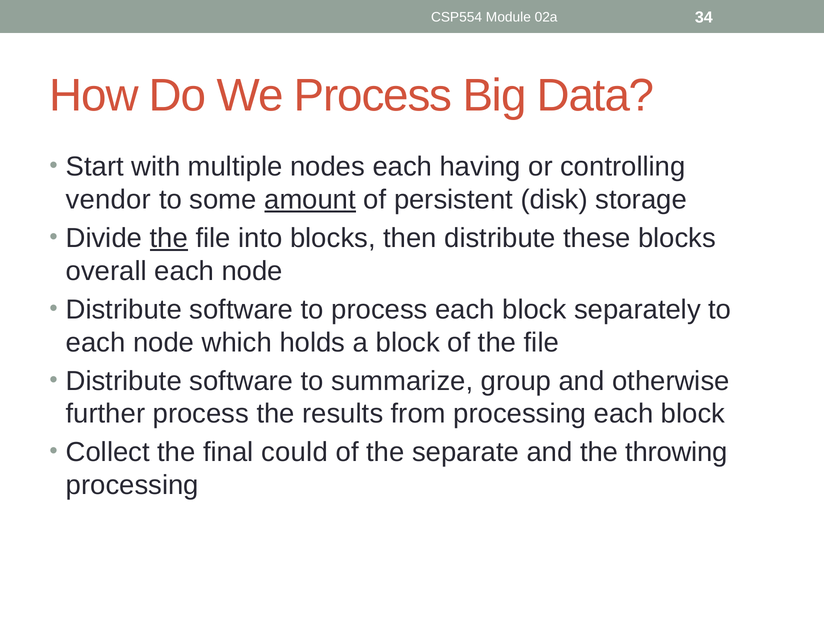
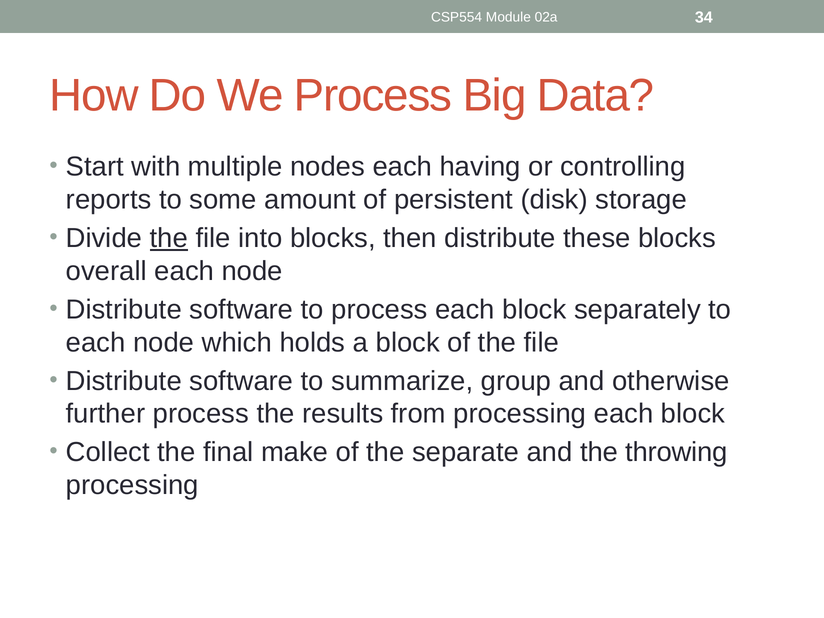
vendor: vendor -> reports (109, 200)
amount underline: present -> none (310, 200)
could: could -> make (295, 452)
